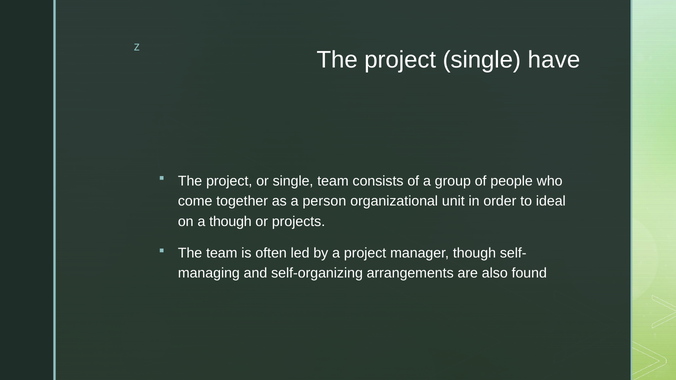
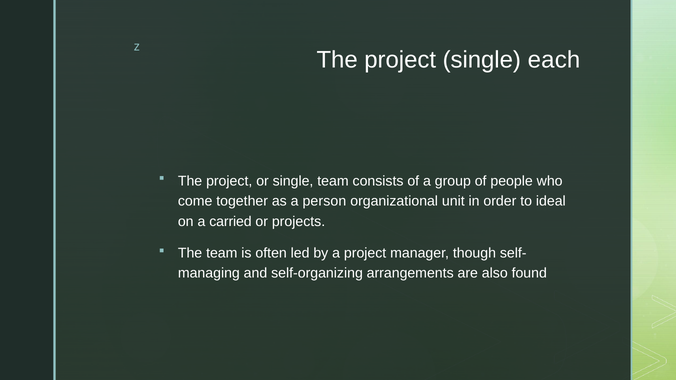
have: have -> each (554, 60)
a though: though -> carried (230, 222)
